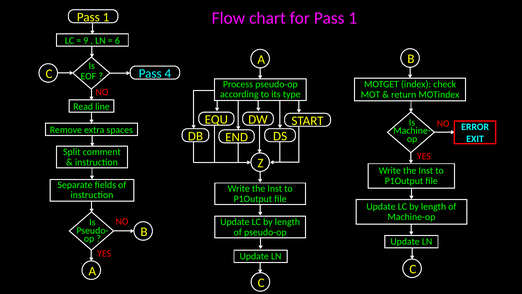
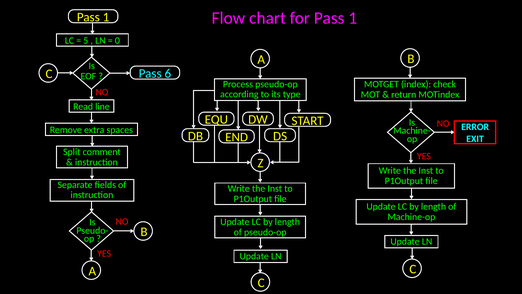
9: 9 -> 5 (86, 41)
6: 6 -> 0 (117, 41)
4: 4 -> 6 (168, 73)
